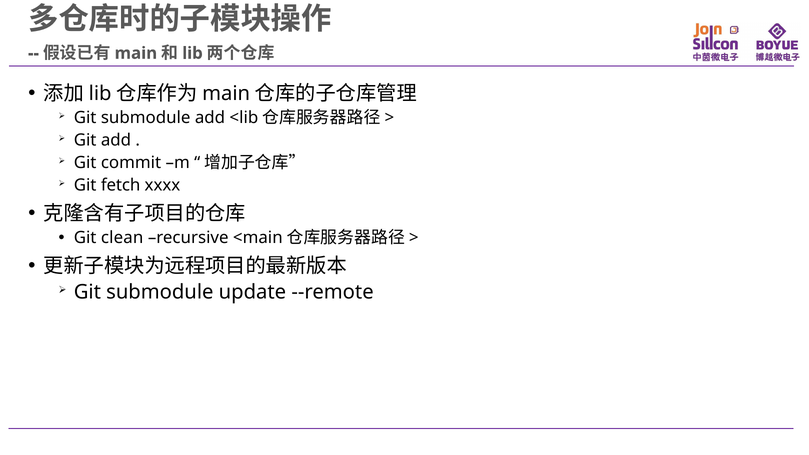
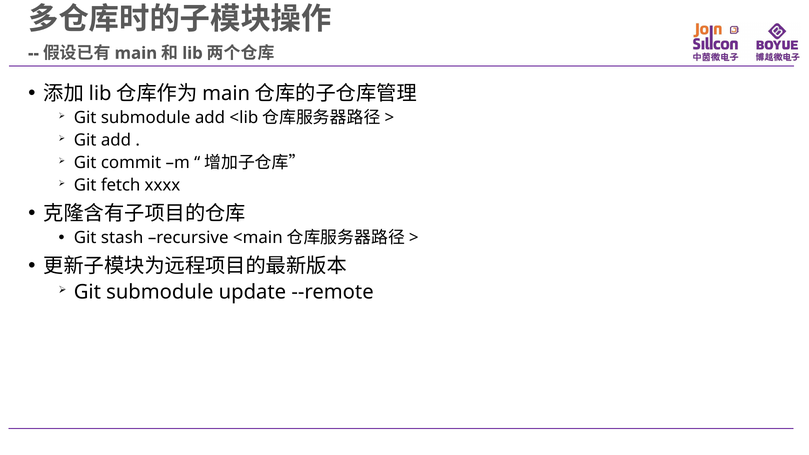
clean: clean -> stash (122, 238)
